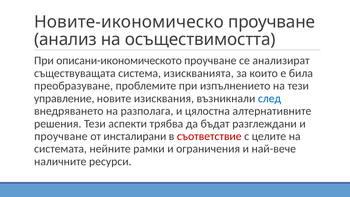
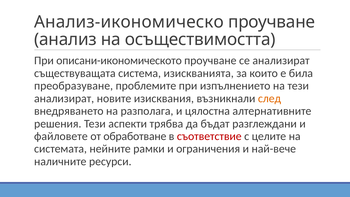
Новите-икономическо: Новите-икономическо -> Анализ-икономическо (129, 22)
управление: управление -> анализират (64, 98)
след colour: blue -> orange (270, 98)
проучване: проучване -> файловете (61, 136)
инсталирани: инсталирани -> обработване (135, 136)
